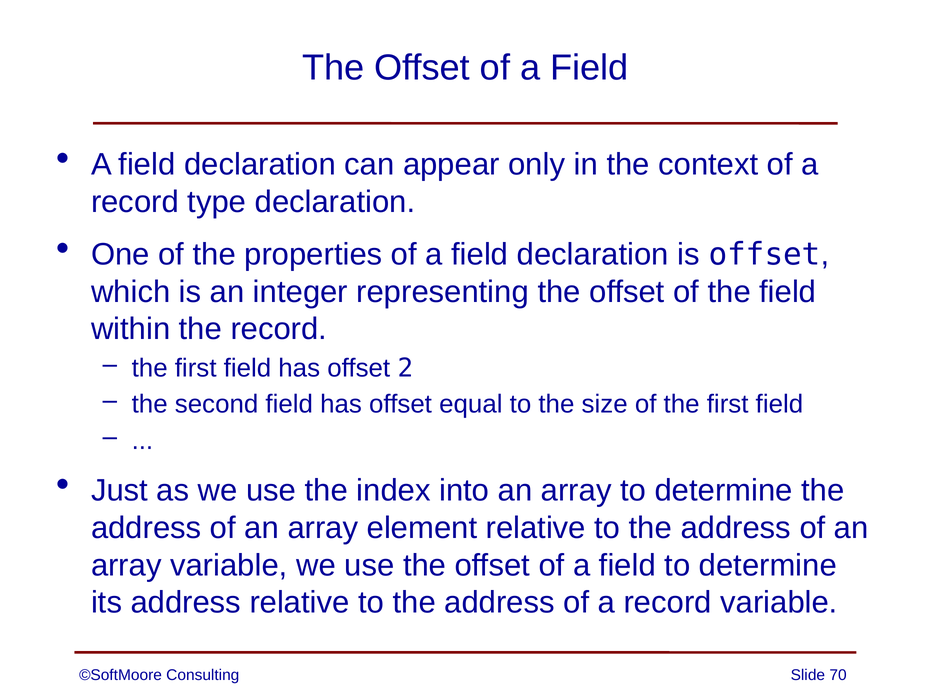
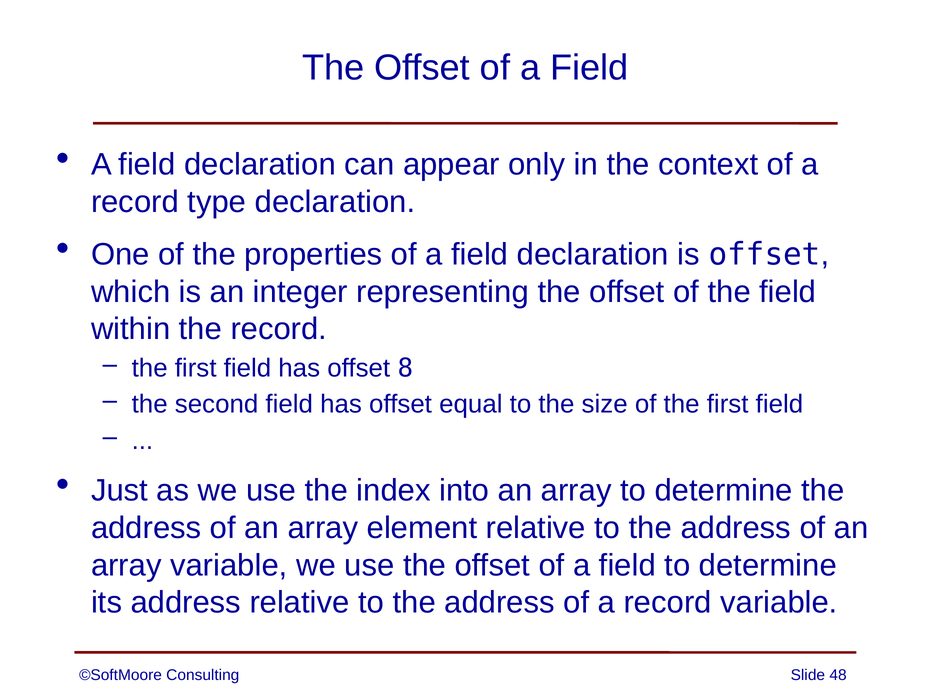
2: 2 -> 8 (405, 368)
70: 70 -> 48 (838, 675)
